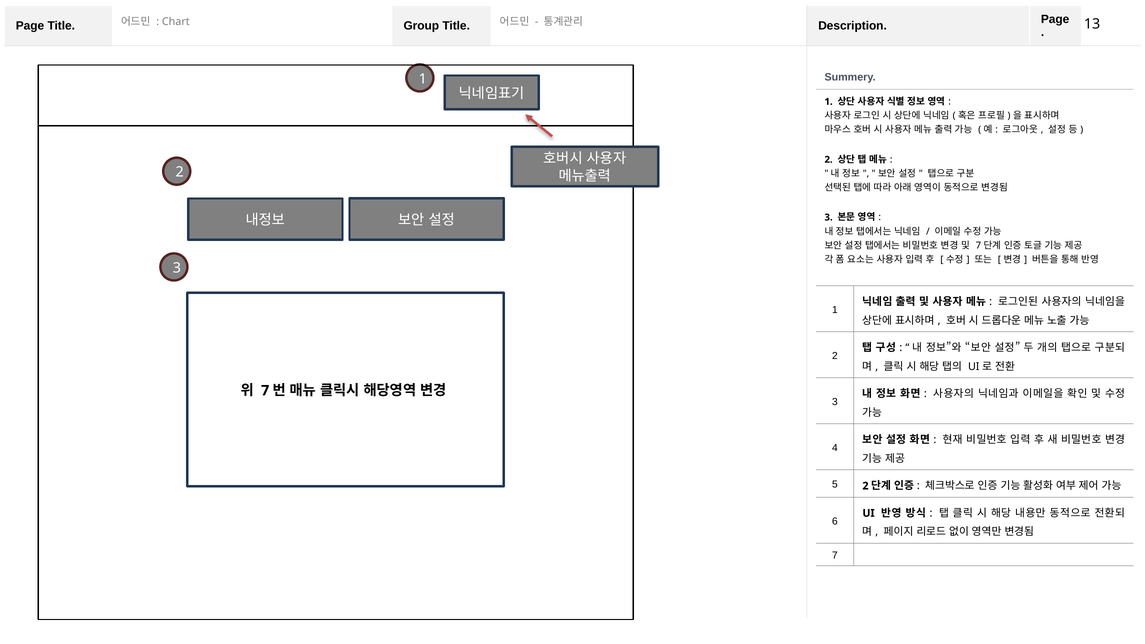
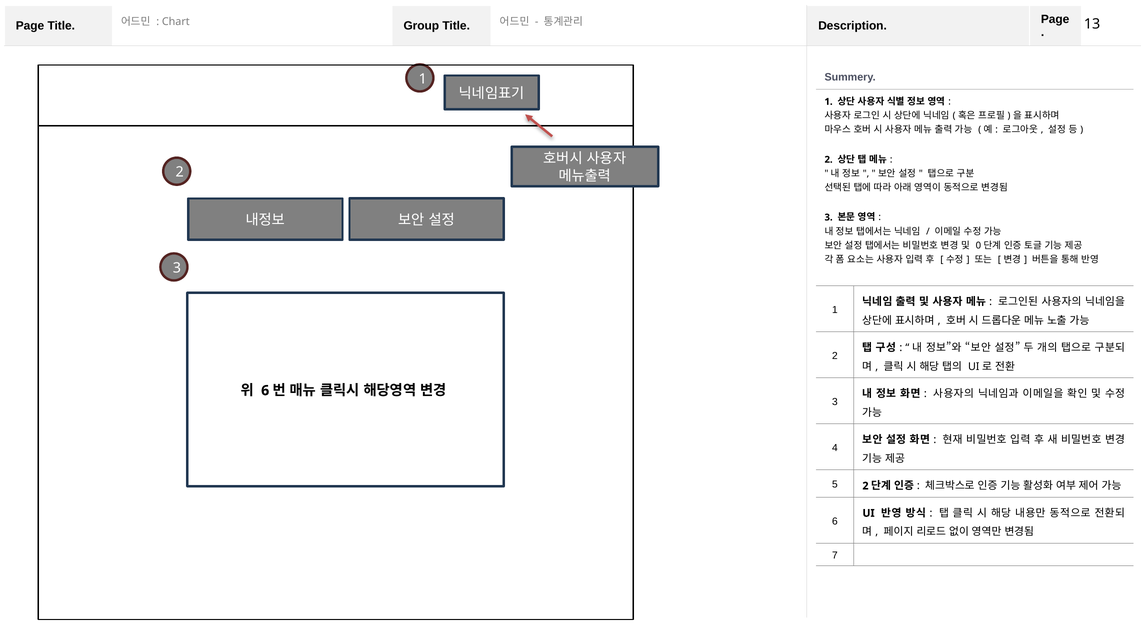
7: 7 -> 0 (978, 245)
7: 7 -> 6 (265, 391)
